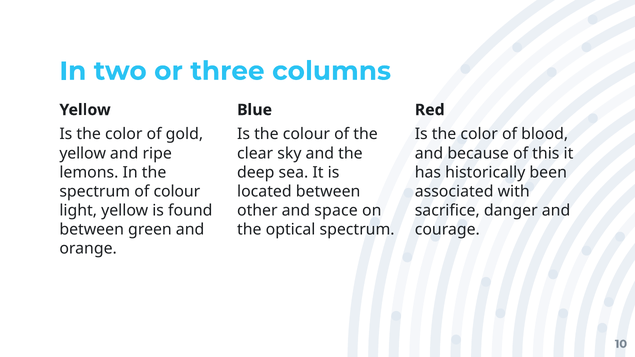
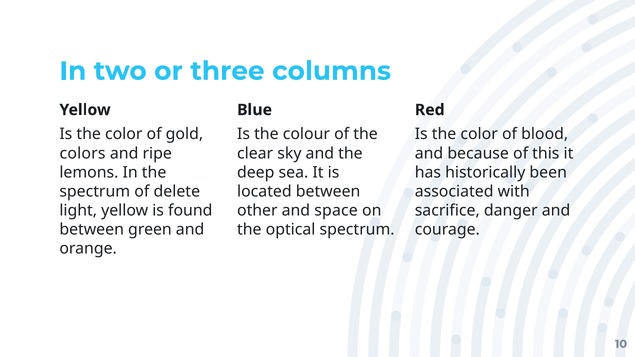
yellow: yellow -> colors (83, 153)
of colour: colour -> delete (177, 191)
